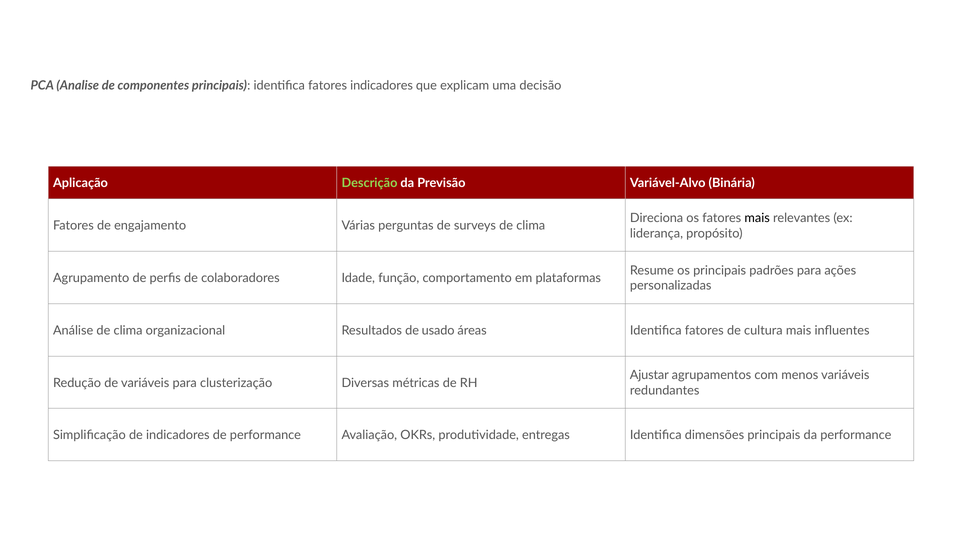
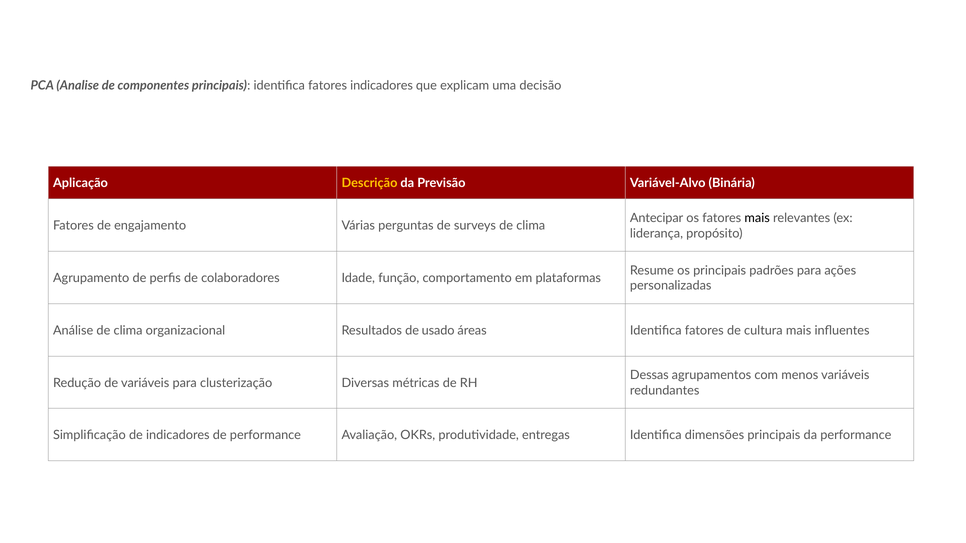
Descrição colour: light green -> yellow (369, 183)
Direciona: Direciona -> Antecipar (657, 218)
Ajustar: Ajustar -> Dessas (649, 375)
